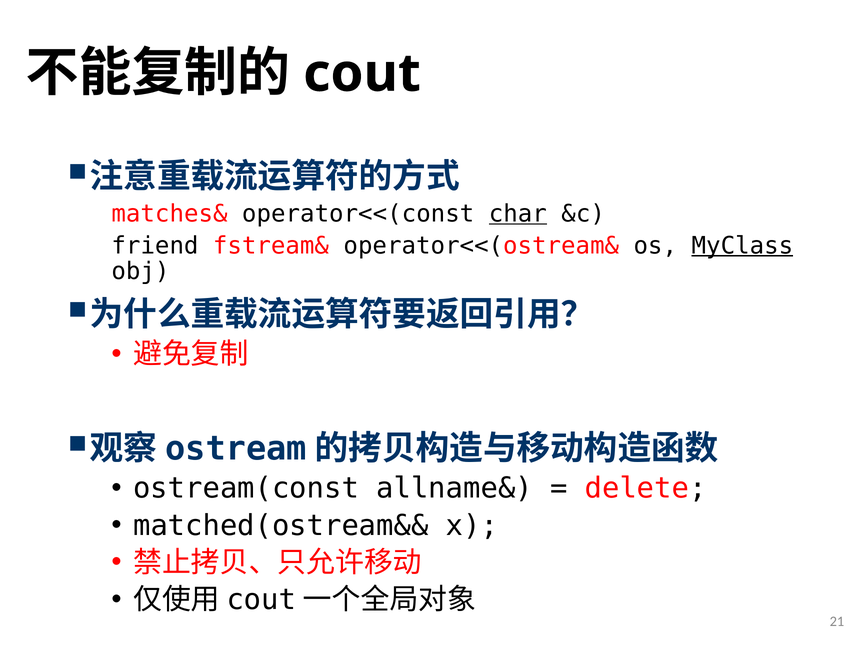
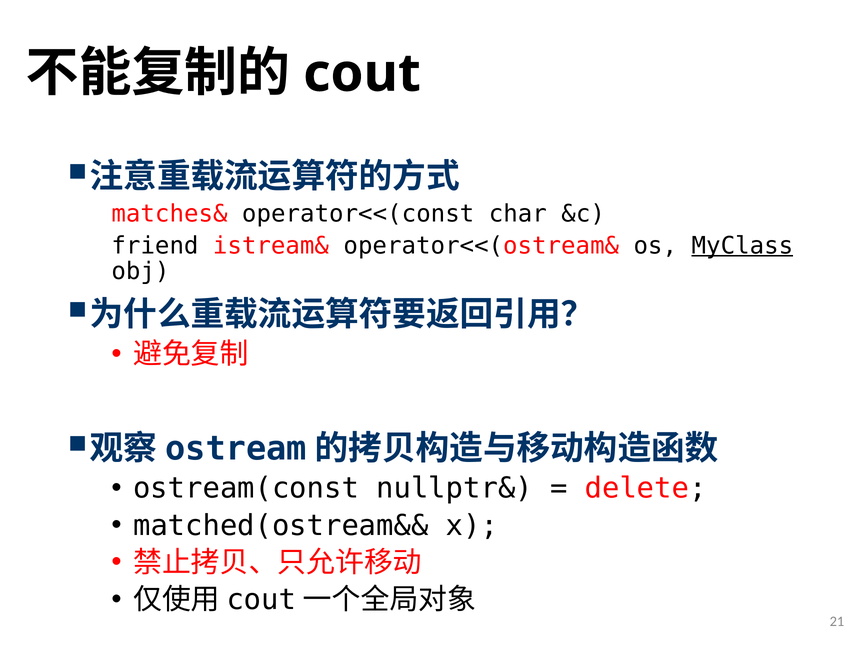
char underline: present -> none (518, 214)
fstream&: fstream& -> istream& (271, 246)
allname&: allname& -> nullptr& (455, 489)
